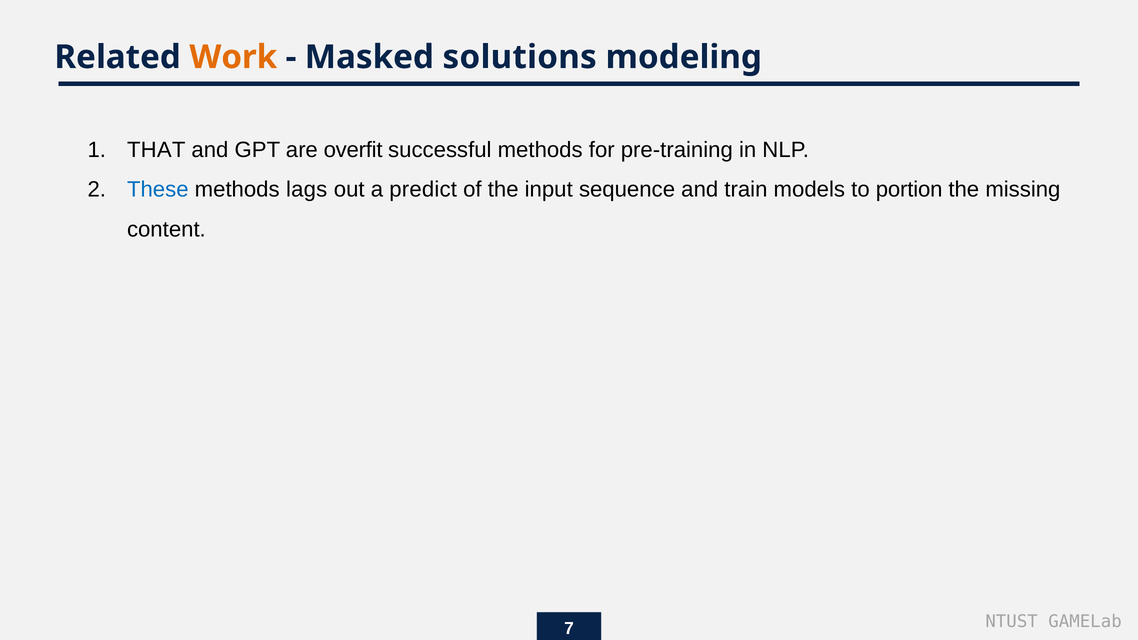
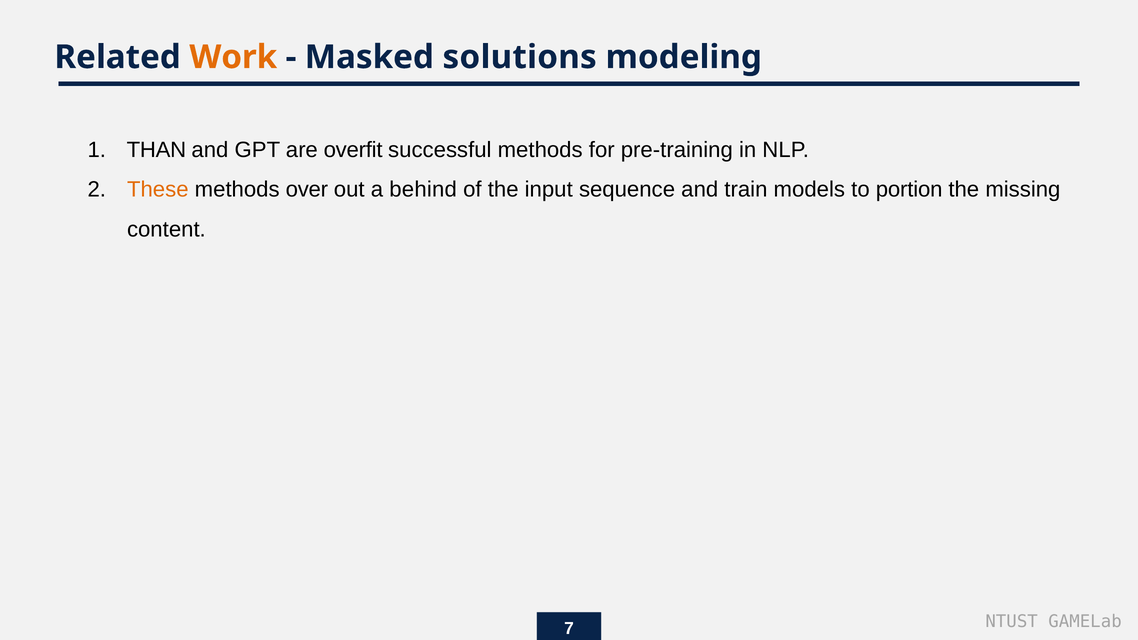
THAT: THAT -> THAN (156, 150)
These colour: blue -> orange (158, 190)
lags: lags -> over (307, 190)
predict: predict -> behind (423, 190)
